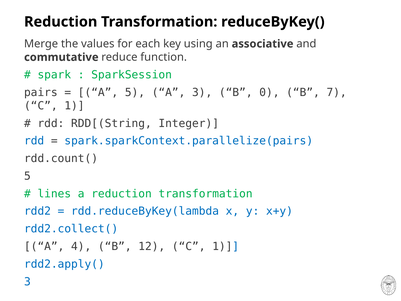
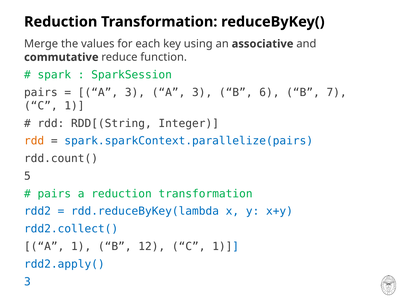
5: 5 -> 3 (135, 92)
0: 0 -> 6 (269, 92)
rdd colour: blue -> orange (34, 141)
lines: lines -> pairs (54, 194)
A 4: 4 -> 1 (81, 246)
